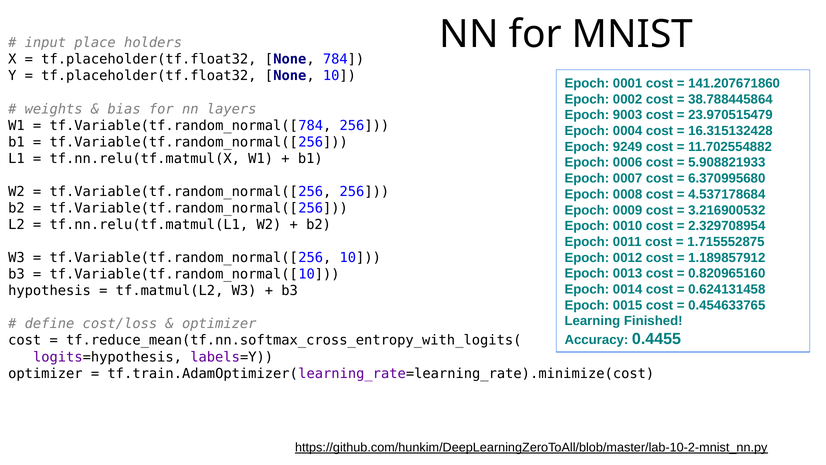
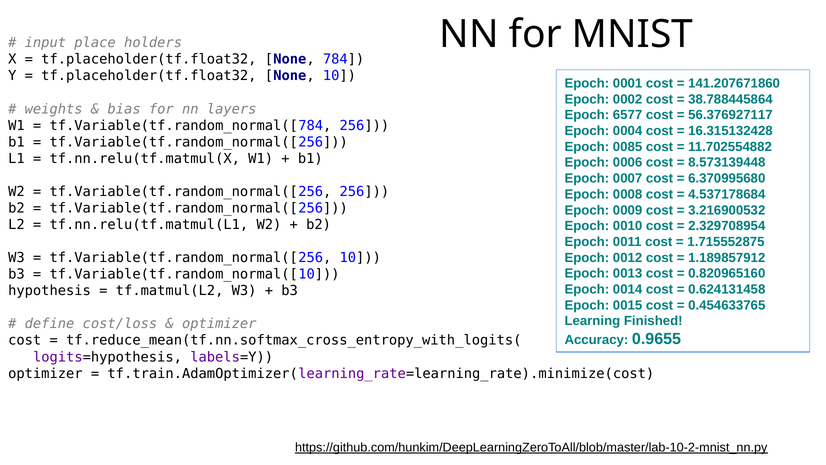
9003: 9003 -> 6577 (628, 115)
23.970515479: 23.970515479 -> 56.376927117 (730, 115)
9249: 9249 -> 0085 (628, 147)
5.908821933: 5.908821933 -> 8.573139448 (727, 162)
0.4455: 0.4455 -> 0.9655 (656, 339)
